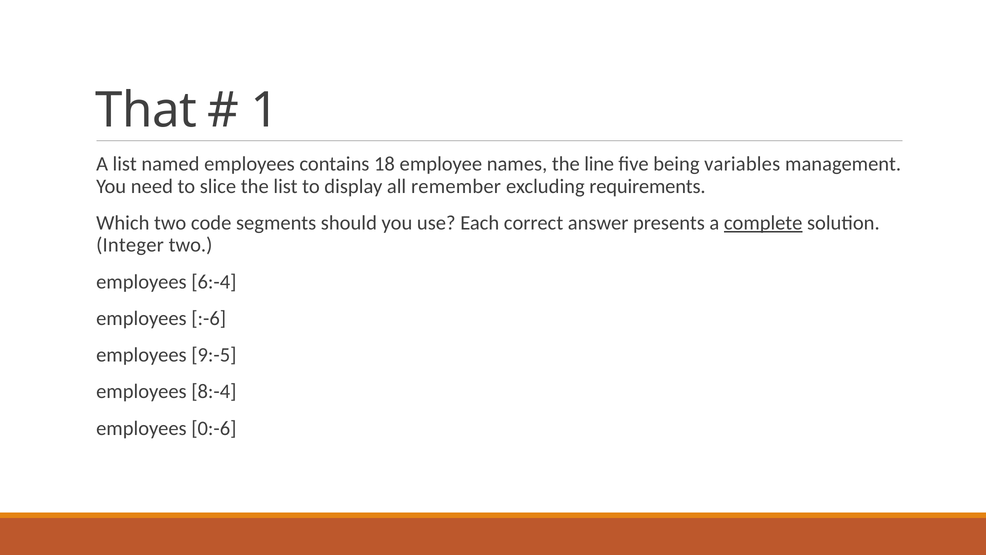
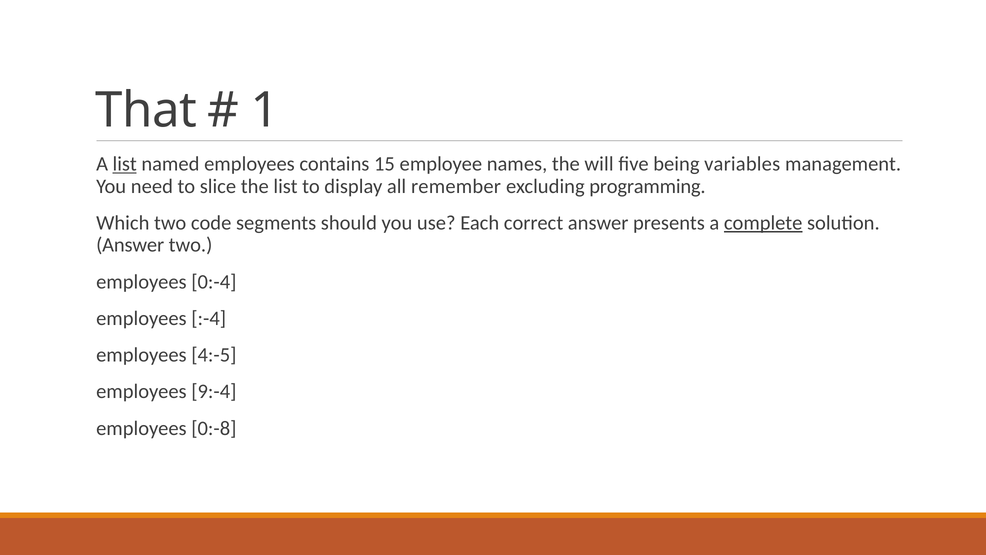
list underline: none -> present (125, 164)
18: 18 -> 15 (384, 164)
line: line -> will (599, 164)
requirements: requirements -> programming (647, 186)
Integer: Integer -> Answer (130, 245)
6:-4: 6:-4 -> 0:-4 (214, 282)
:-6: :-6 -> :-4 (209, 318)
9:-5: 9:-5 -> 4:-5 (214, 355)
8:-4: 8:-4 -> 9:-4 (214, 391)
0:-6: 0:-6 -> 0:-8 (214, 428)
